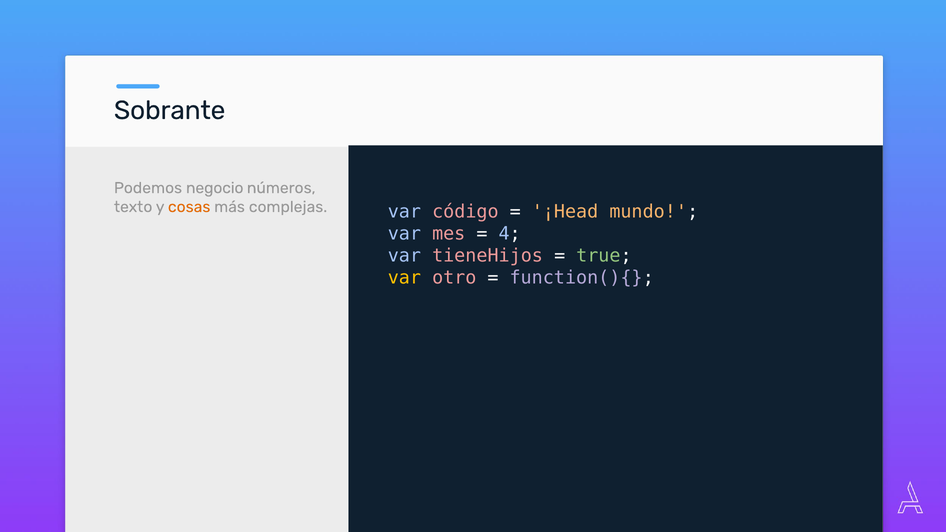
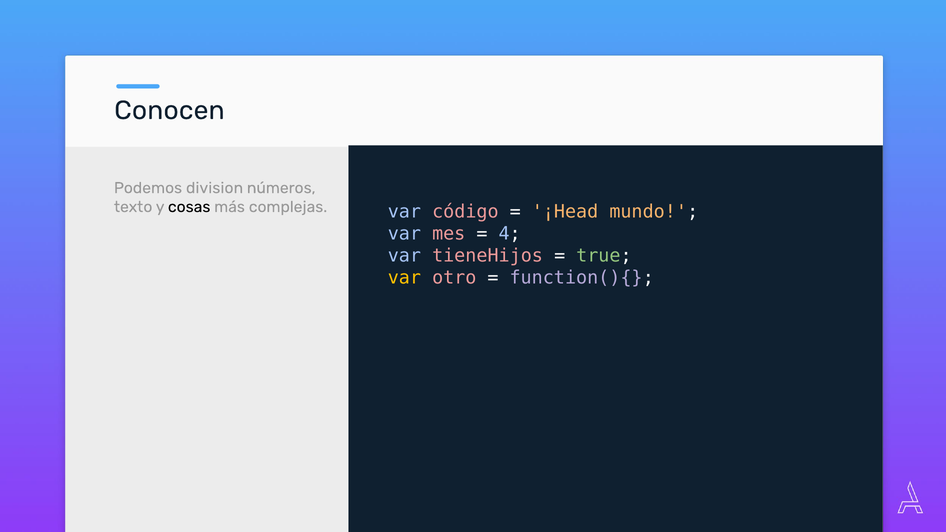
Sobrante: Sobrante -> Conocen (169, 110)
negocio: negocio -> division (215, 188)
cosas colour: orange -> black (189, 207)
